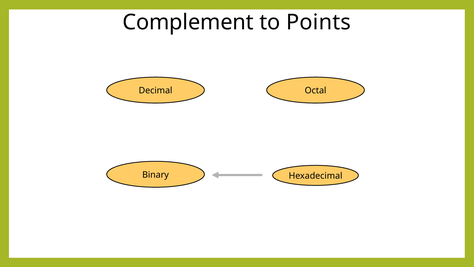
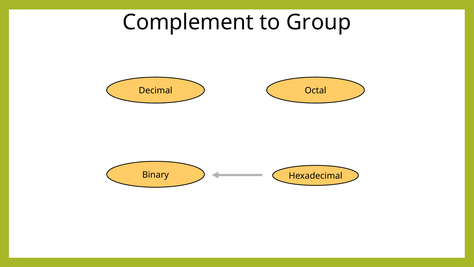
Points: Points -> Group (319, 22)
